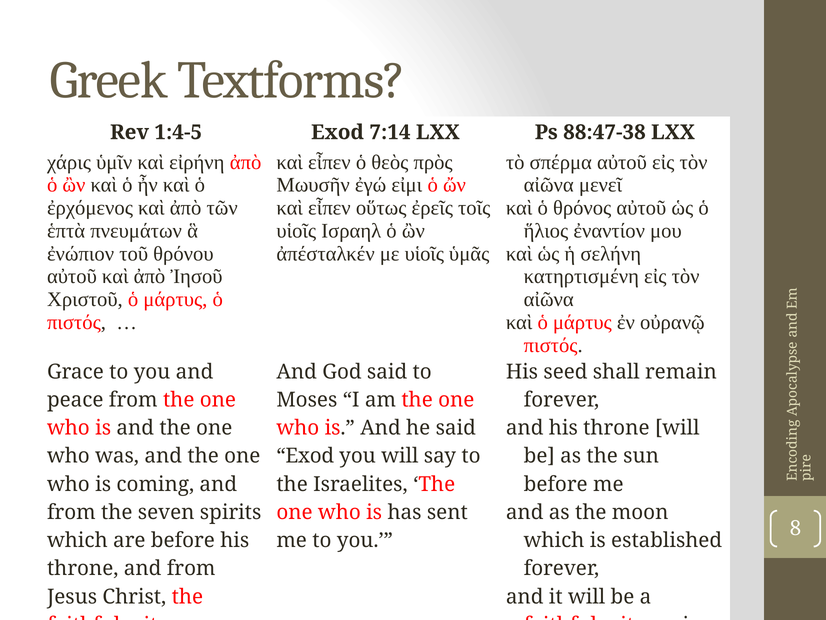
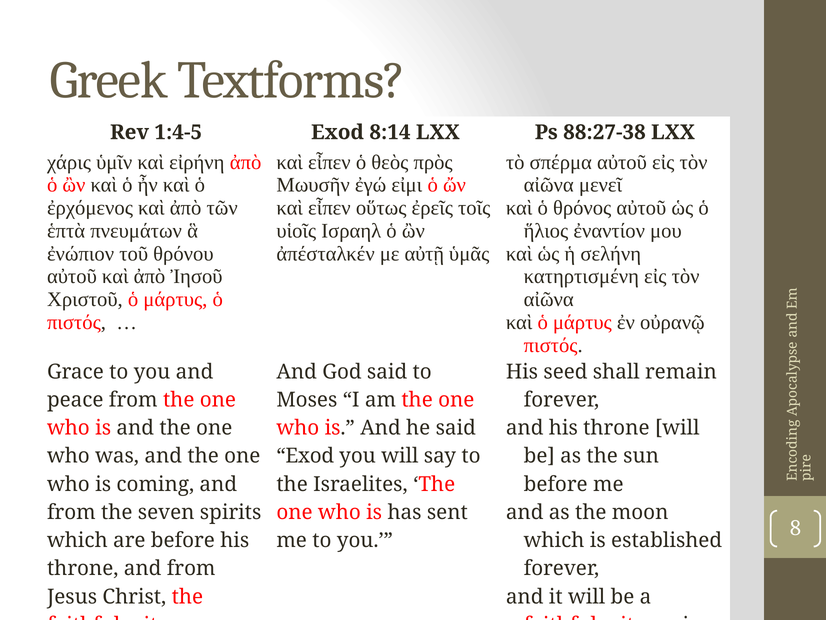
7:14: 7:14 -> 8:14 (390, 132)
88:47-38: 88:47-38 -> 88:27-38 (604, 132)
με υἱοῖς: υἱοῖς -> αὐτῇ (424, 254)
